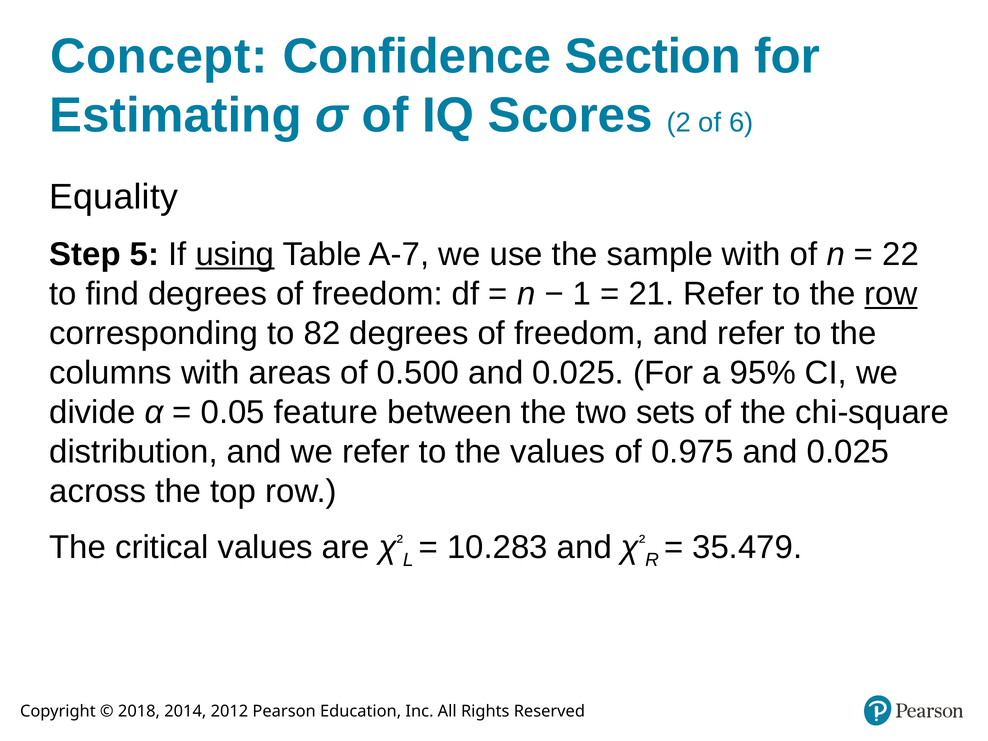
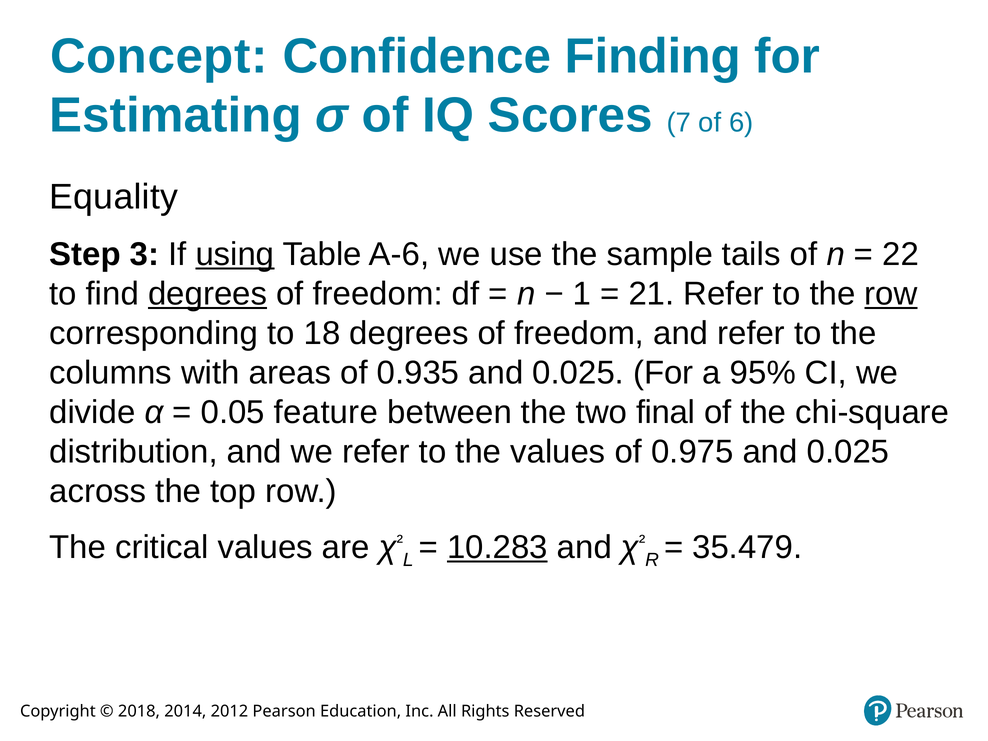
Section: Section -> Finding (653, 56)
2: 2 -> 7 (679, 123)
5: 5 -> 3 (144, 254)
A-7: A-7 -> A-6 (399, 254)
sample with: with -> tails (751, 254)
degrees underline: none -> present (208, 294)
82: 82 -> 18 (322, 333)
0.500: 0.500 -> 0.935 (418, 373)
sets: sets -> final (666, 412)
10.283 underline: none -> present (497, 547)
